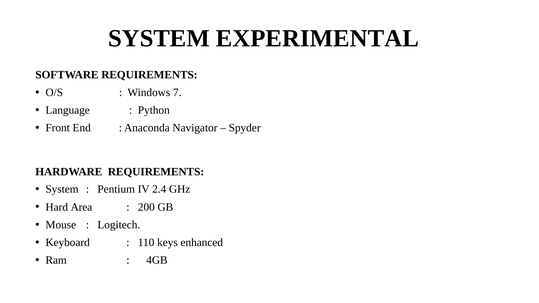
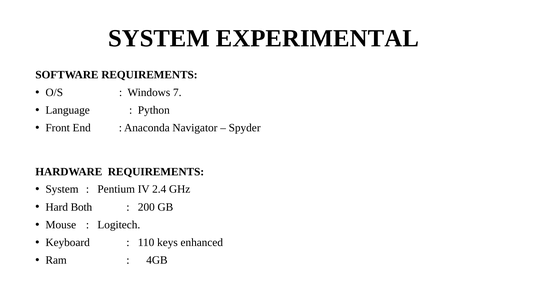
Area: Area -> Both (81, 207)
